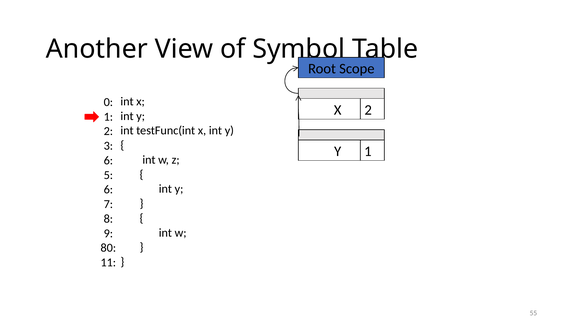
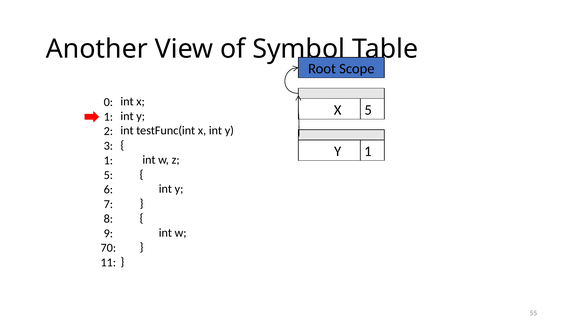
X 2: 2 -> 5 (368, 110)
6: 6 -> 1 (108, 160)
80: 80 -> 70 (108, 248)
